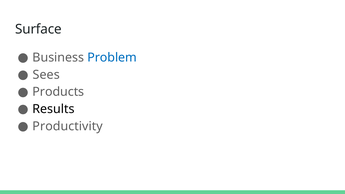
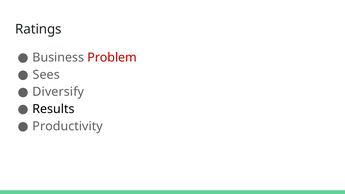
Surface: Surface -> Ratings (38, 29)
Problem colour: blue -> red (112, 58)
Products: Products -> Diversify (58, 92)
